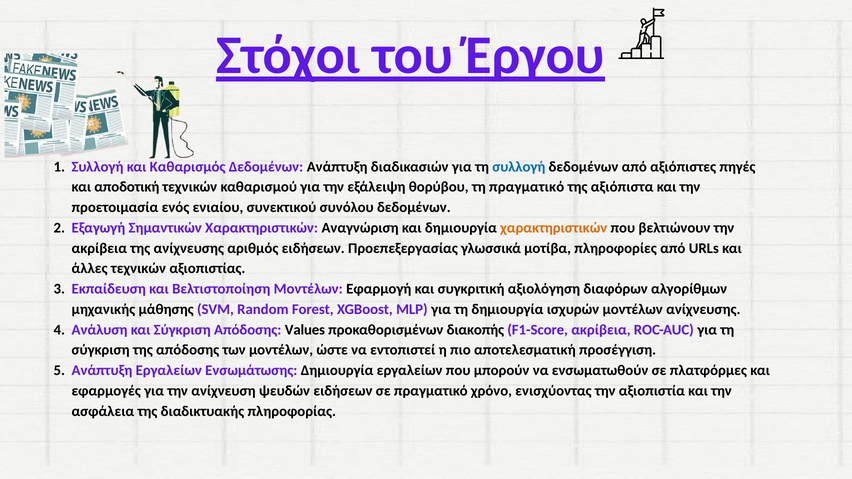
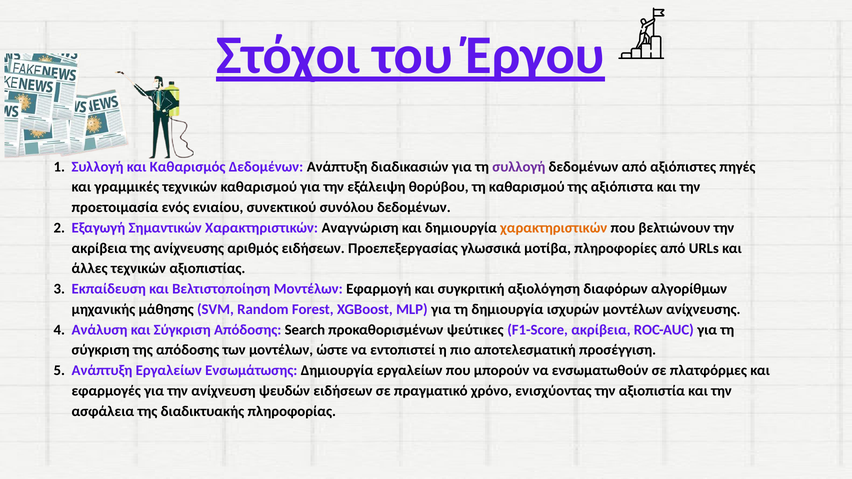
συλλογή colour: blue -> purple (519, 167)
αποδοτική: αποδοτική -> γραμμικές (127, 187)
τη πραγματικό: πραγματικό -> καθαρισμού (527, 187)
Values: Values -> Search (305, 330)
διακοπής: διακοπής -> ψεύτικες (475, 330)
